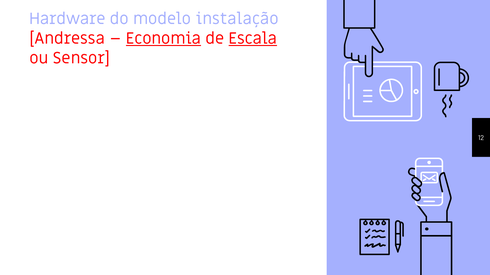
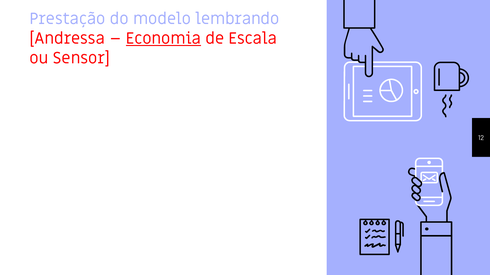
Hardware: Hardware -> Prestação (67, 19)
instalação: instalação -> lembrando (237, 19)
Escala underline: present -> none (253, 39)
